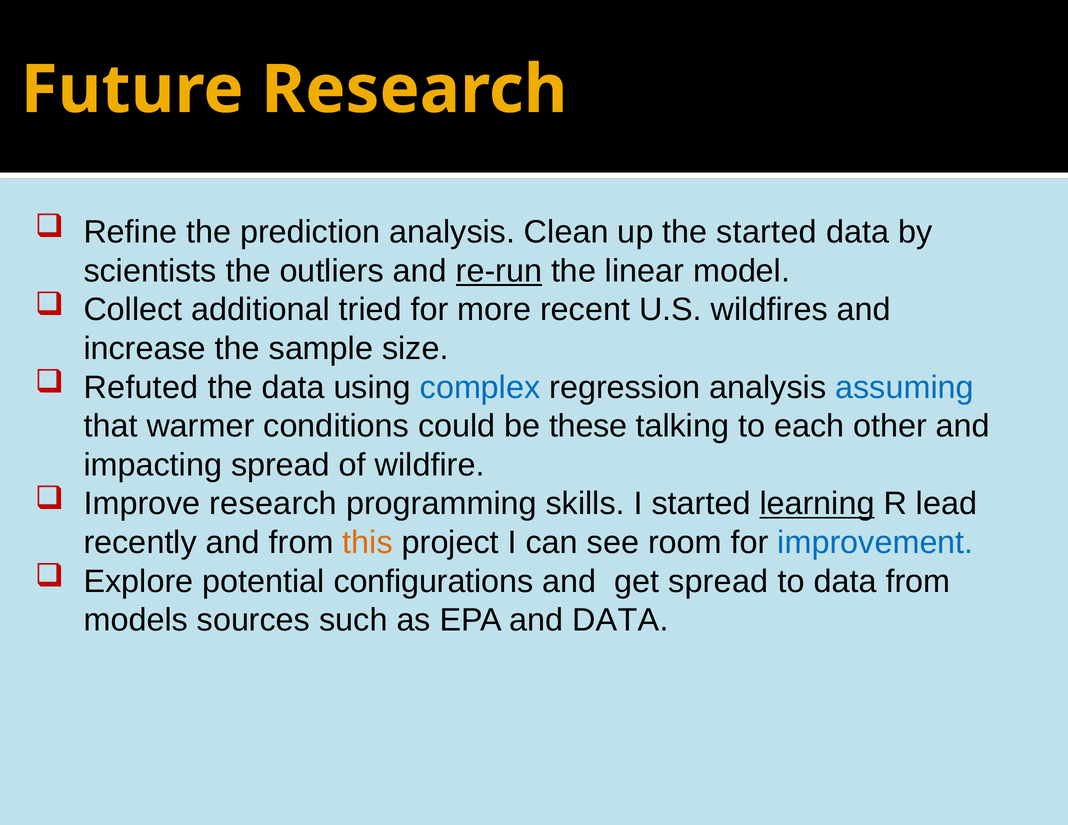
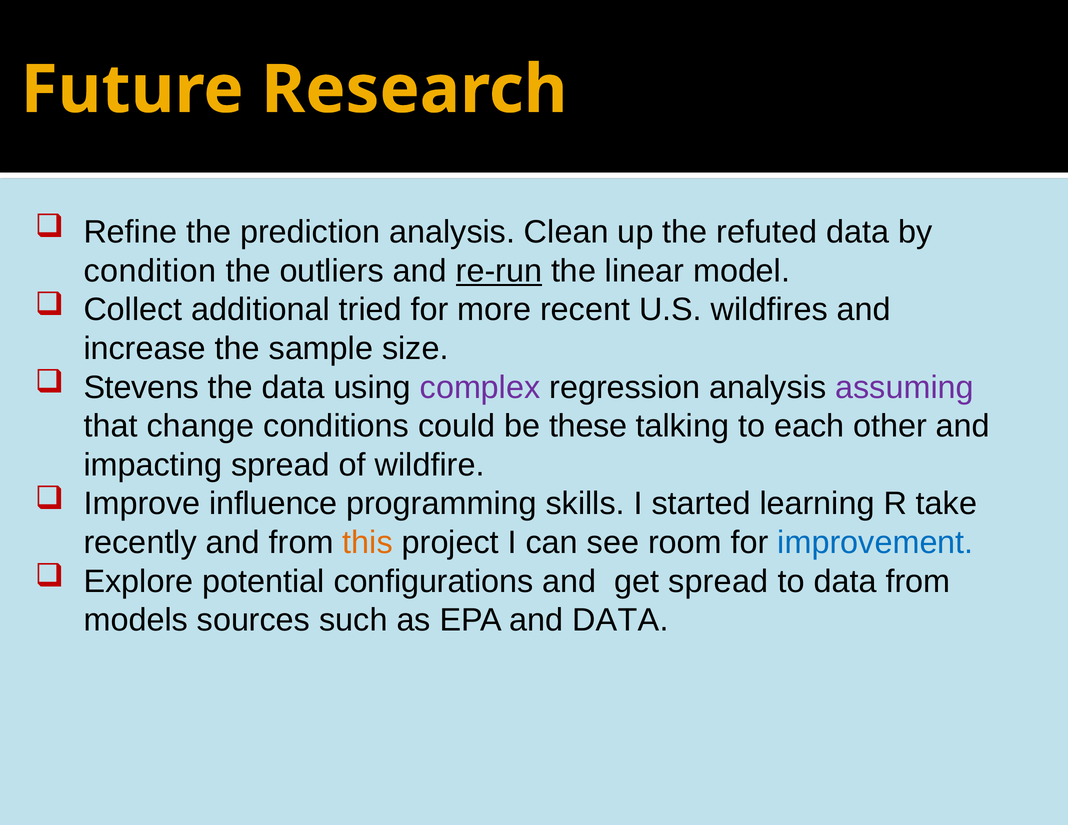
the started: started -> refuted (767, 232)
scientists: scientists -> condition (150, 271)
Refuted: Refuted -> Stevens (141, 387)
complex colour: blue -> purple (480, 387)
assuming colour: blue -> purple (904, 387)
warmer: warmer -> change (200, 426)
Improve research: research -> influence (273, 504)
learning underline: present -> none (817, 504)
lead: lead -> take (947, 504)
